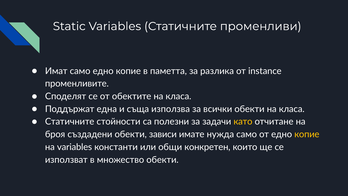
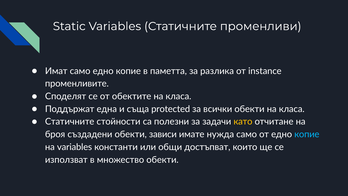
използва: използва -> protected (171, 109)
копие colour: yellow -> light blue (307, 134)
конкретен: конкретен -> достъпват (207, 147)
